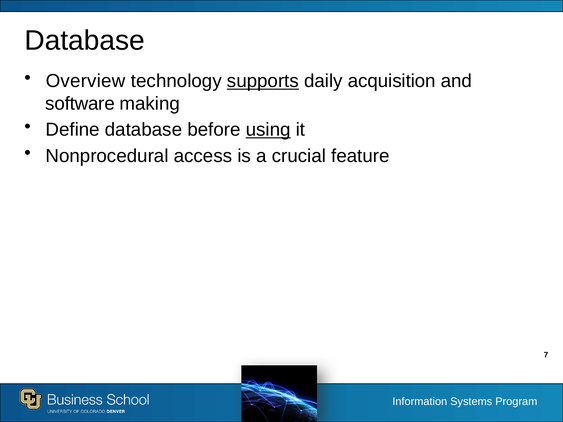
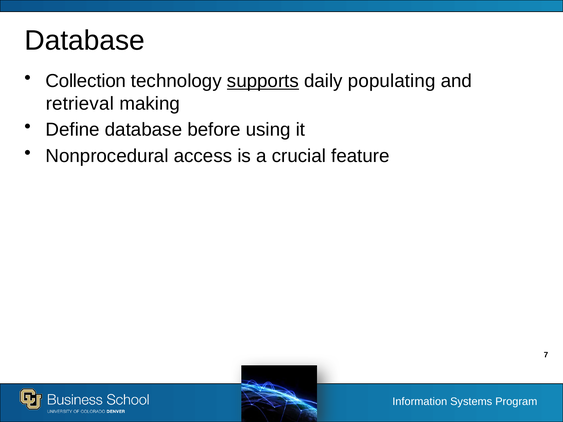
Overview: Overview -> Collection (86, 81)
acquisition: acquisition -> populating (392, 81)
software: software -> retrieval (80, 104)
using underline: present -> none (268, 130)
